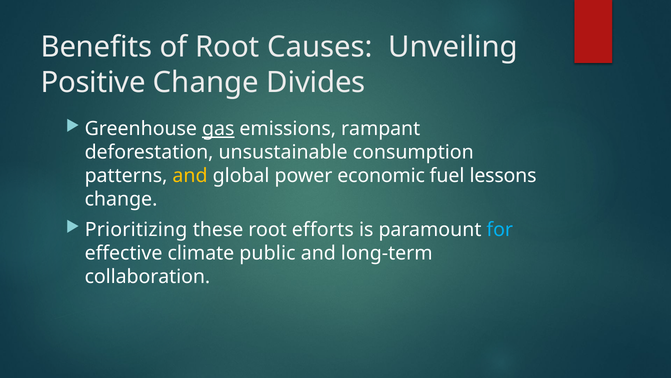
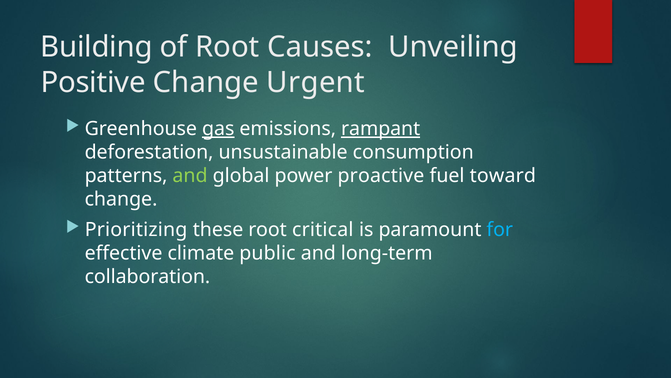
Benefits: Benefits -> Building (97, 47)
Divides: Divides -> Urgent (316, 82)
rampant underline: none -> present (381, 129)
and colour: yellow -> light green (190, 175)
economic: economic -> proactive (381, 175)
lessons: lessons -> toward (503, 175)
efforts: efforts -> critical (323, 229)
